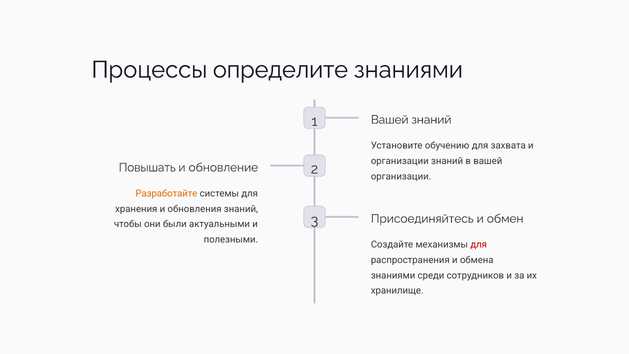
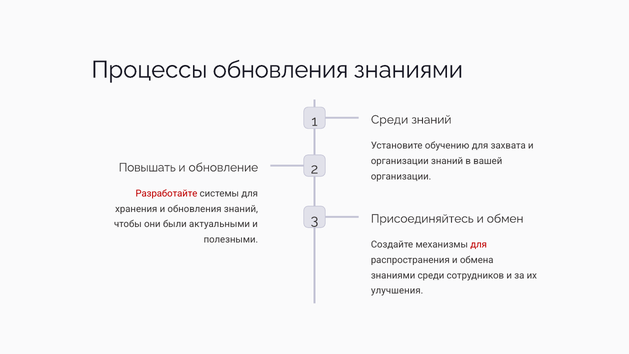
Процессы определите: определите -> обновления (280, 70)
1 Вашей: Вашей -> Среди (390, 120)
Разработайте colour: orange -> red (167, 193)
хранилище: хранилище -> улучшения (397, 291)
